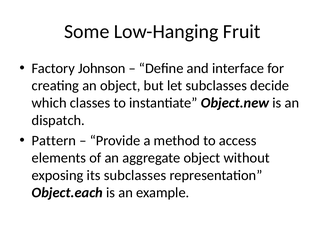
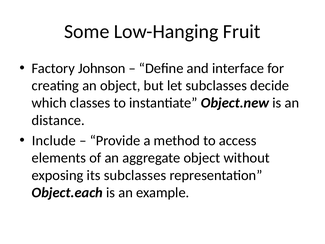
dispatch: dispatch -> distance (58, 120)
Pattern: Pattern -> Include (54, 140)
